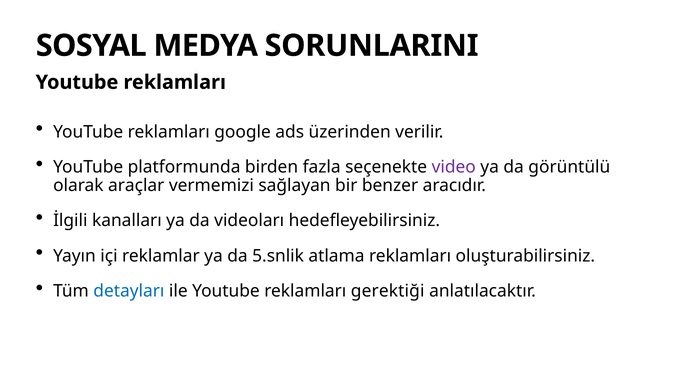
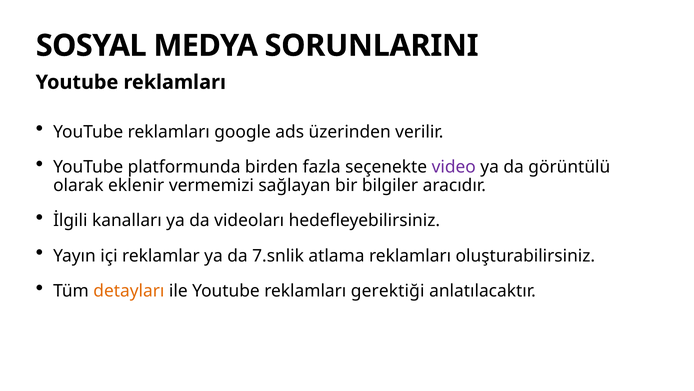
araçlar: araçlar -> eklenir (136, 185)
benzer: benzer -> bilgiler (390, 185)
5.snlik: 5.snlik -> 7.snlik (278, 255)
detayları colour: blue -> orange (129, 290)
